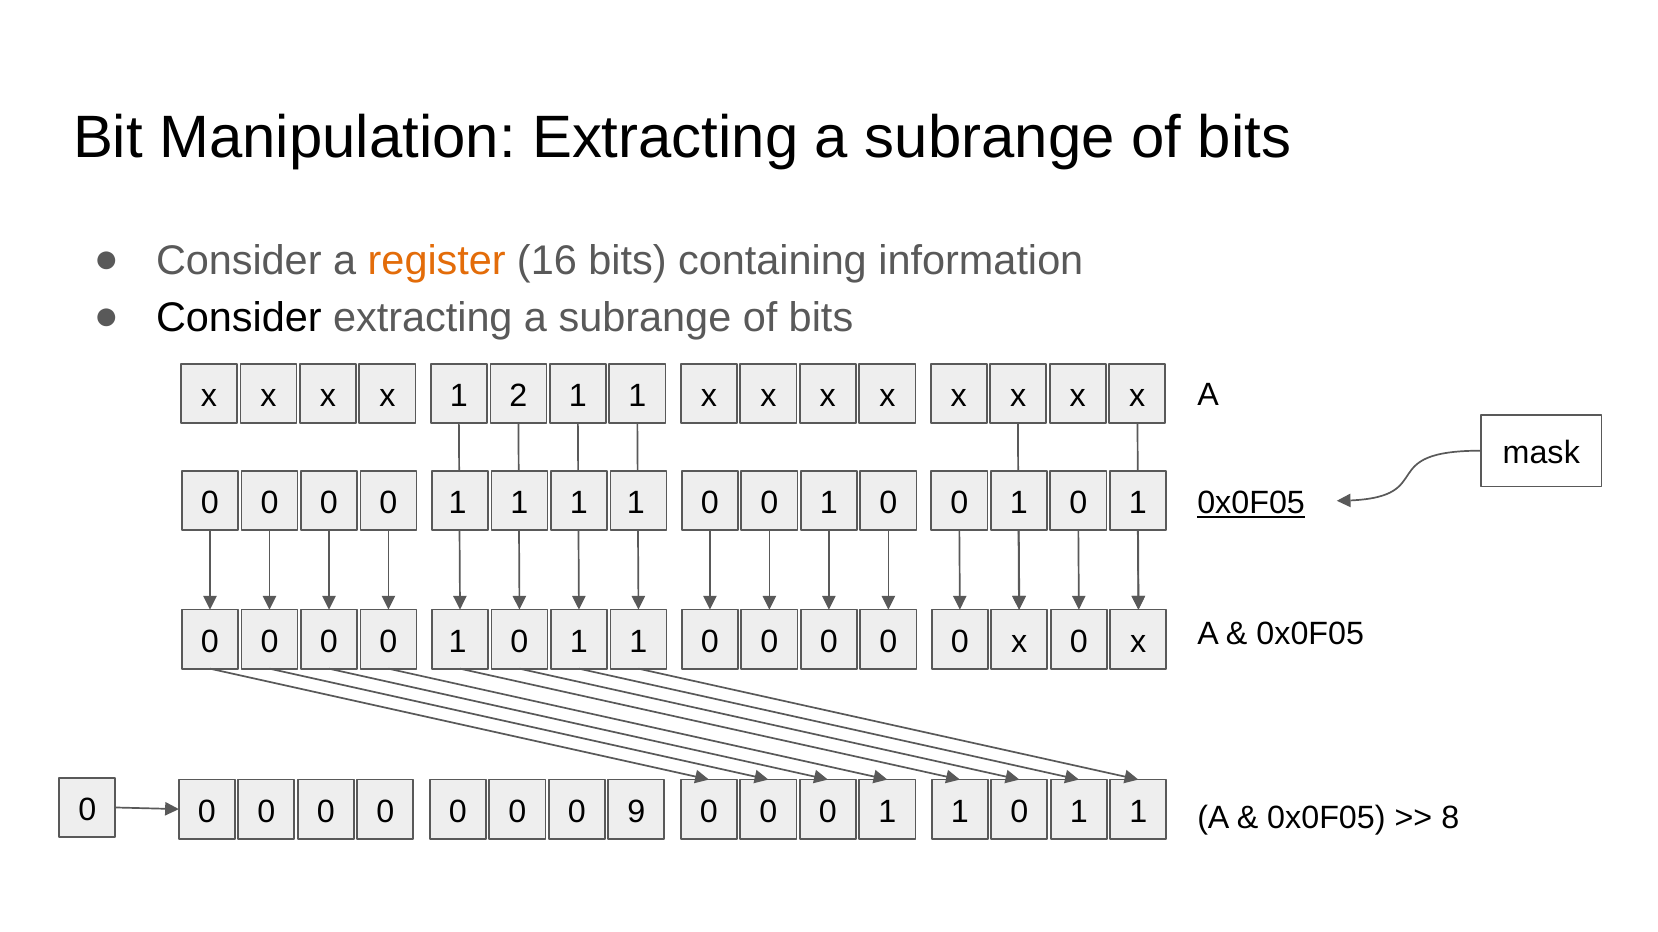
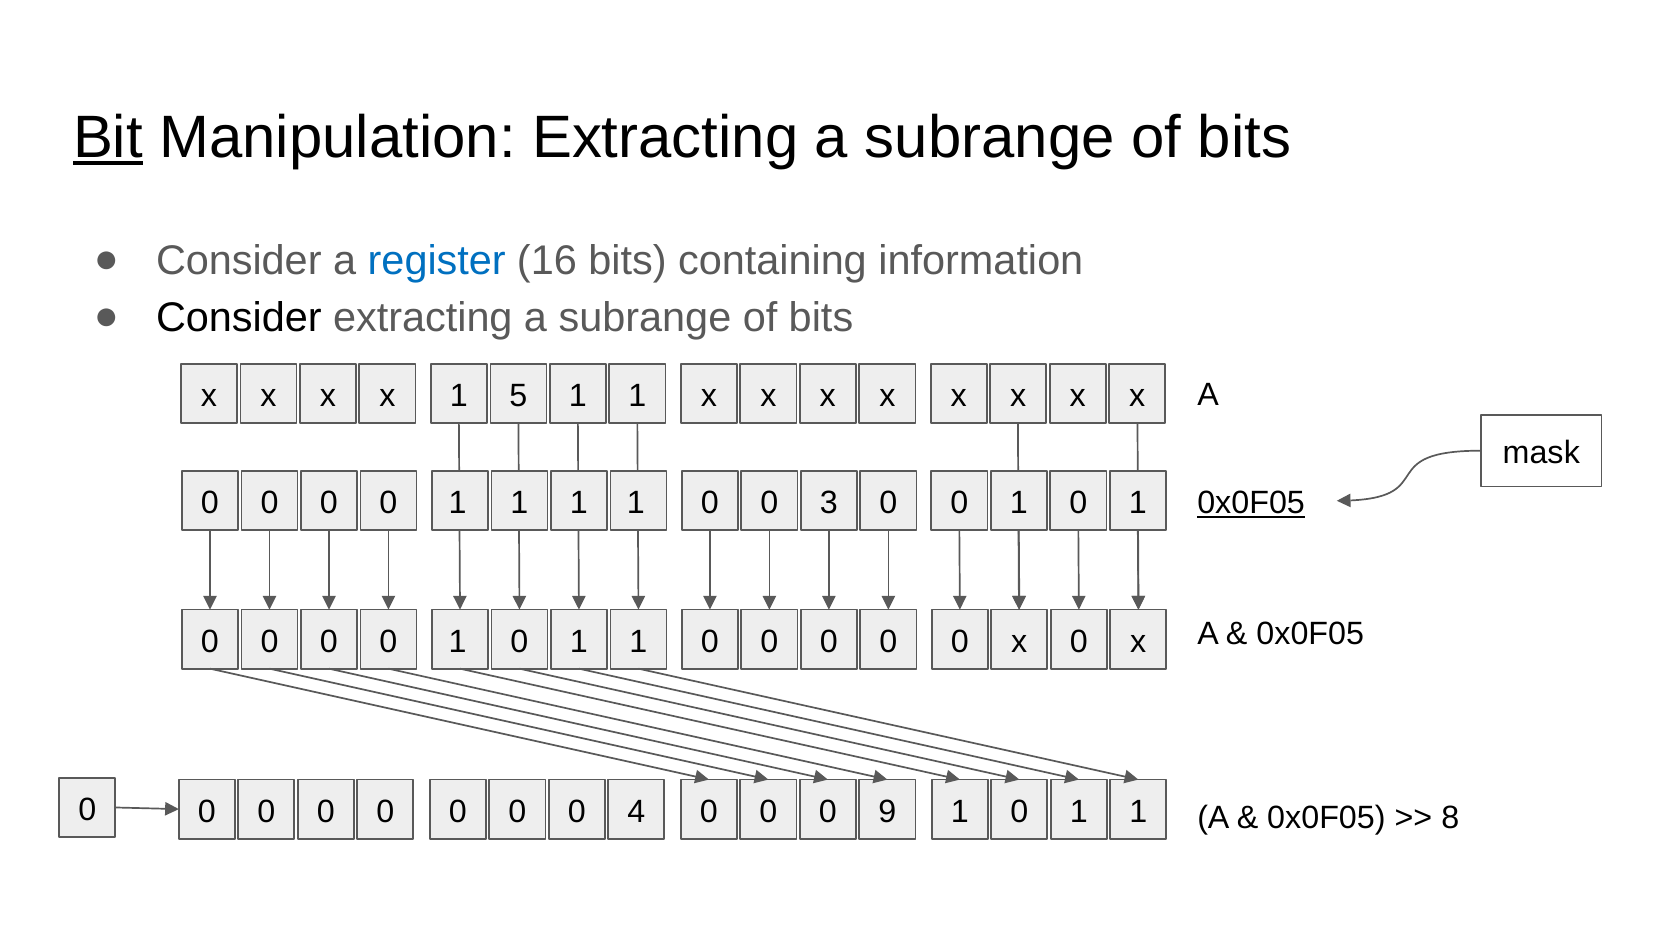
Bit underline: none -> present (108, 137)
register colour: orange -> blue (437, 261)
2: 2 -> 5 (518, 396)
1: 1 -> 3 (829, 503)
9: 9 -> 4 (636, 812)
1: 1 -> 9 (887, 812)
